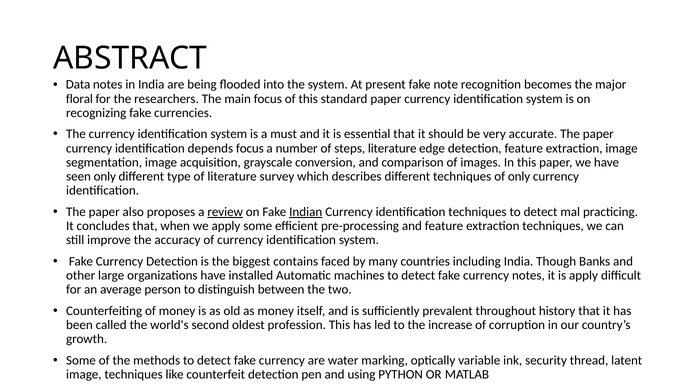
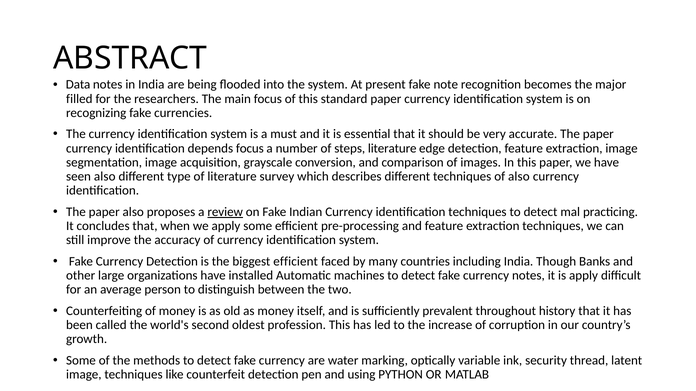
floral: floral -> filled (79, 99)
seen only: only -> also (105, 177)
of only: only -> also (519, 177)
Indian underline: present -> none (306, 212)
biggest contains: contains -> efficient (296, 262)
